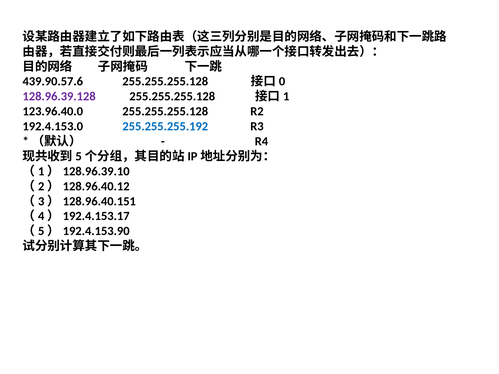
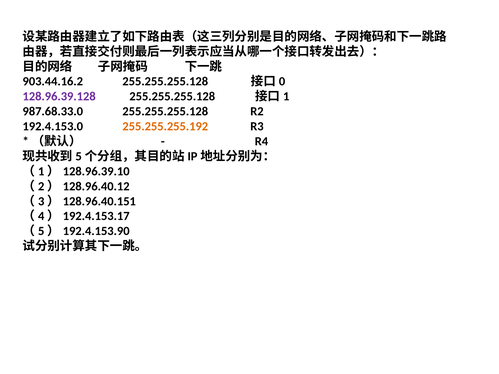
439.90.57.6: 439.90.57.6 -> 903.44.16.2 (53, 82)
123.96.40.0: 123.96.40.0 -> 987.68.33.0 (53, 112)
255.255.255.192 colour: blue -> orange (165, 127)
